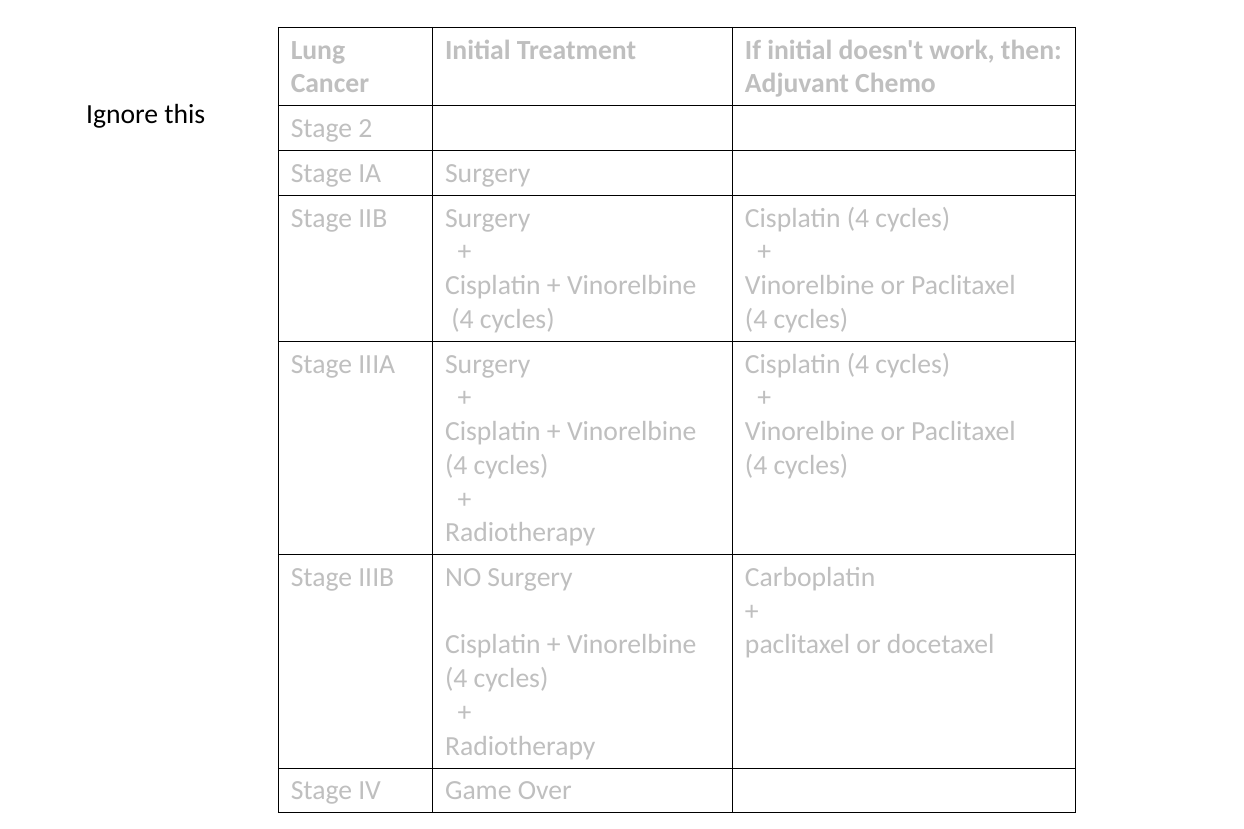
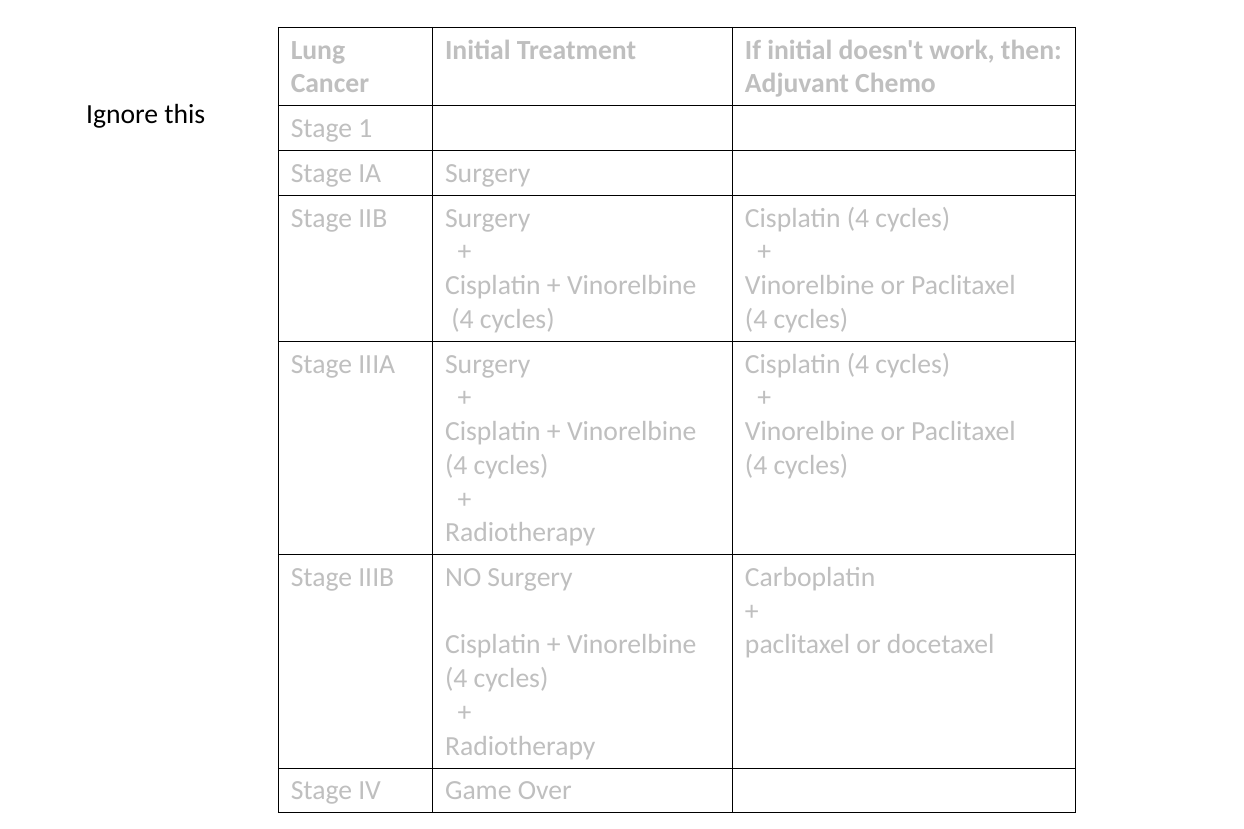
2: 2 -> 1 (365, 129)
